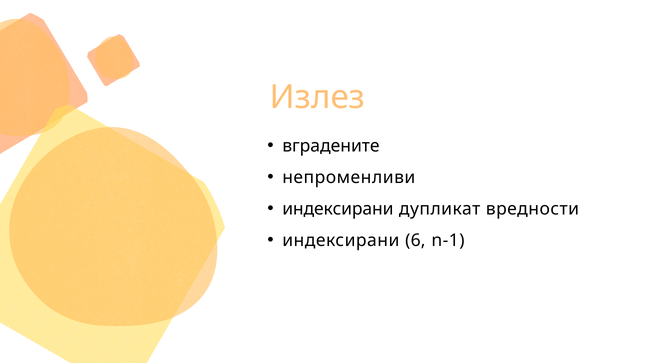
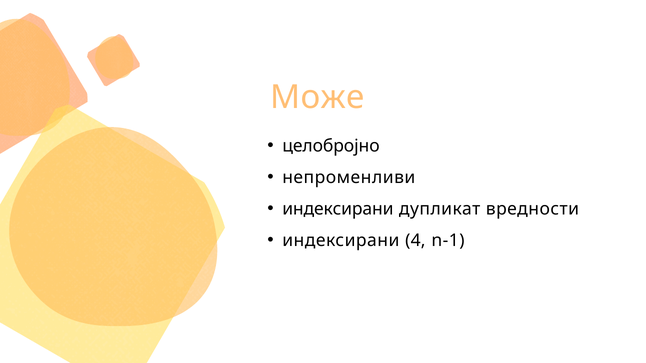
Излез: Излез -> Може (317, 98)
вградените: вградените -> целобројно (331, 146)
6: 6 -> 4 (415, 241)
